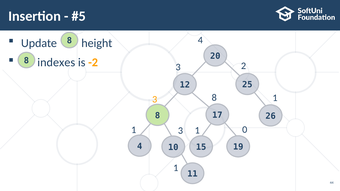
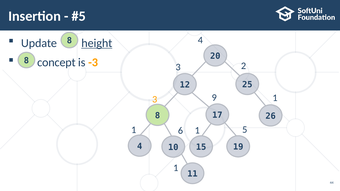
height underline: none -> present (97, 43)
indexes: indexes -> concept (56, 63)
-2: -2 -> -3 (93, 63)
3 8: 8 -> 9 (214, 98)
1 3: 3 -> 6 (180, 131)
0: 0 -> 5 (245, 130)
